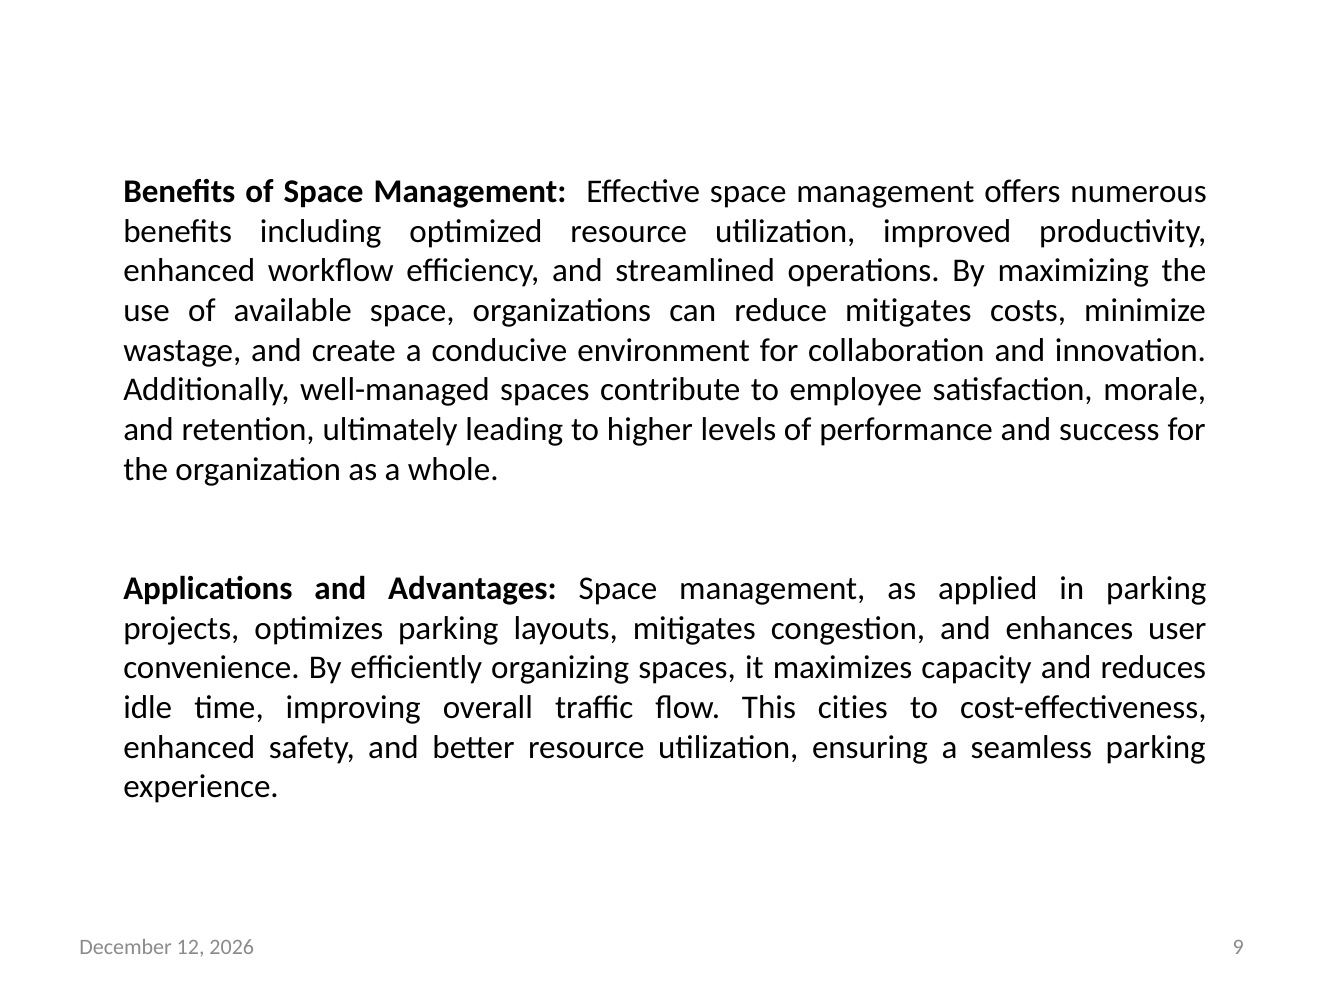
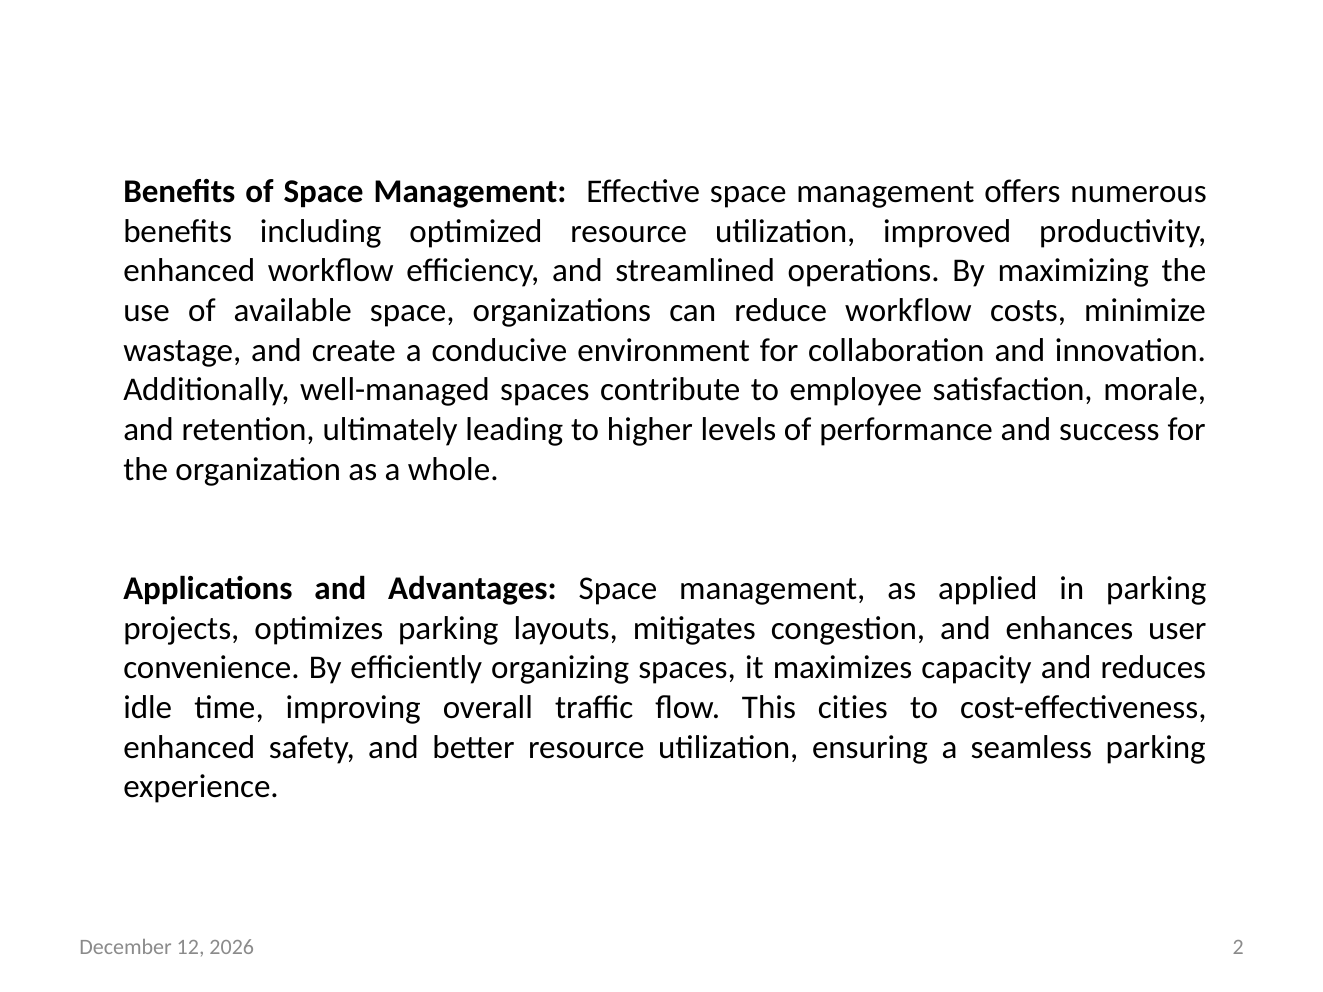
reduce mitigates: mitigates -> workflow (908, 311)
9: 9 -> 2 (1238, 947)
